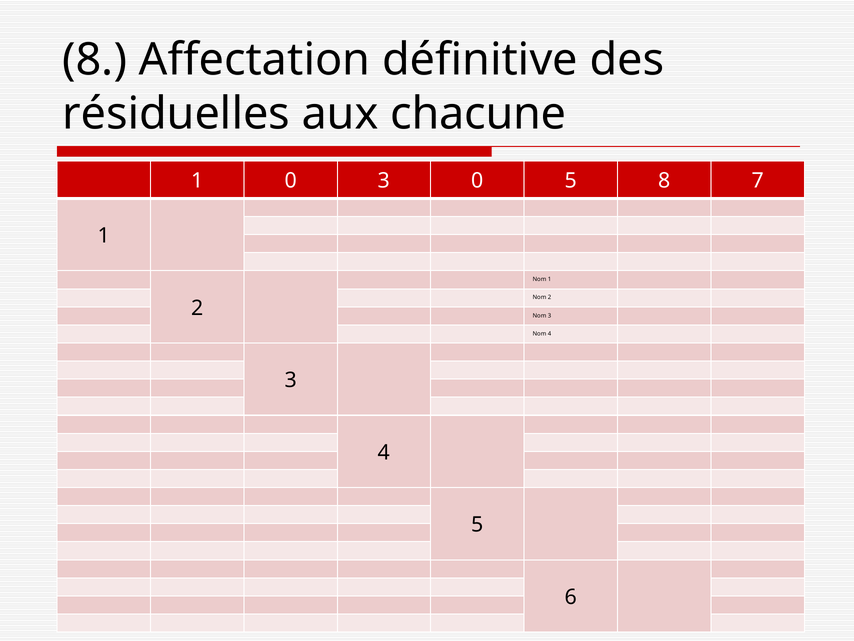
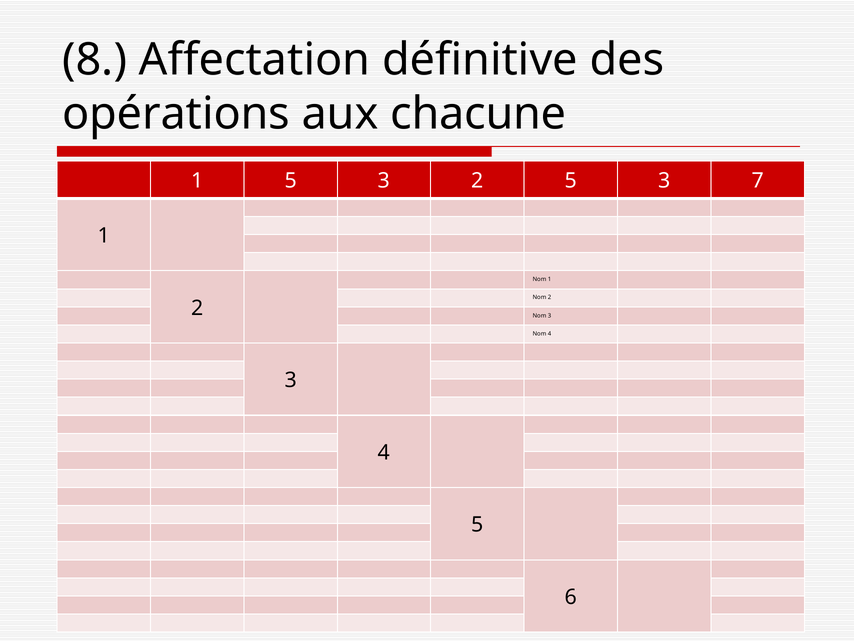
résiduelles: résiduelles -> opérations (176, 114)
1 0: 0 -> 5 (291, 181)
3 0: 0 -> 2 (477, 181)
8: 8 -> 3 (664, 181)
